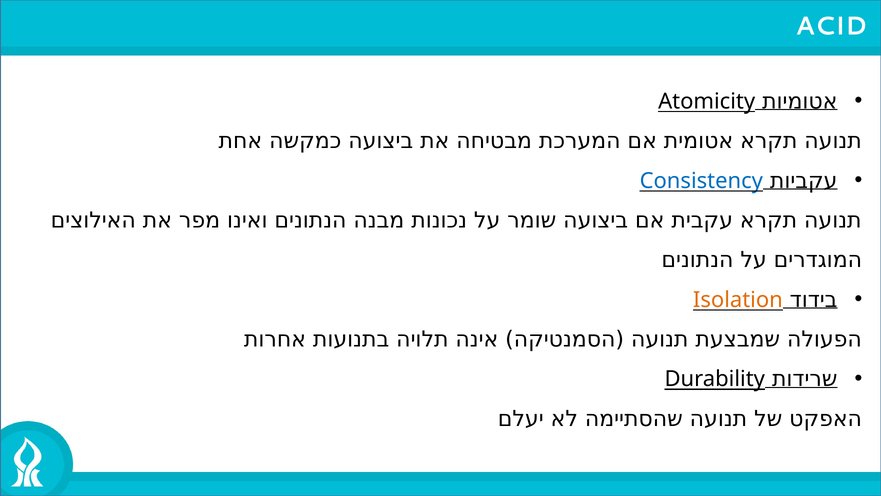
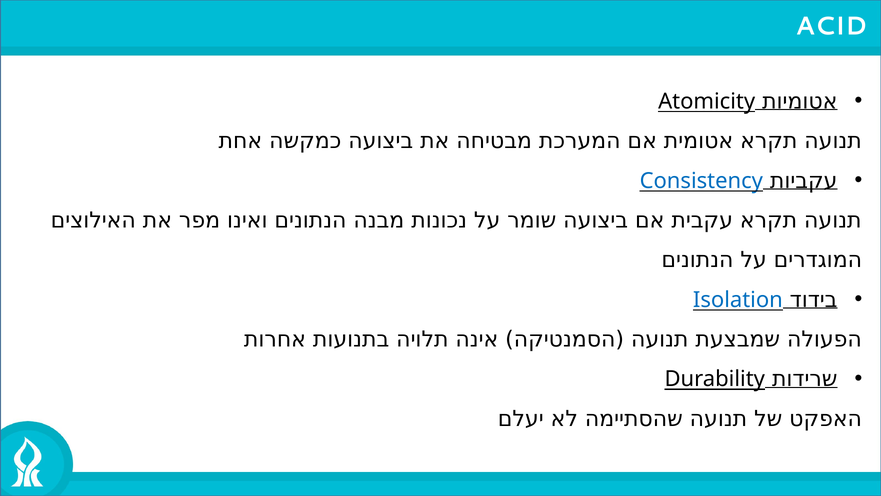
Isolation colour: orange -> blue (738, 300)
